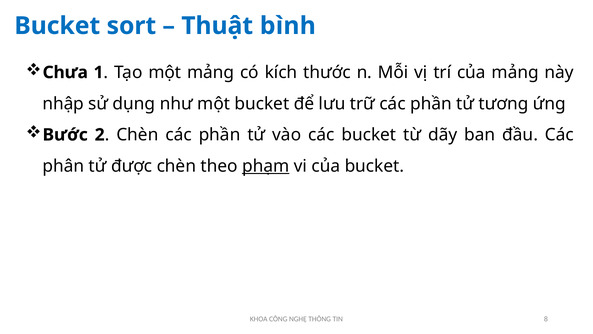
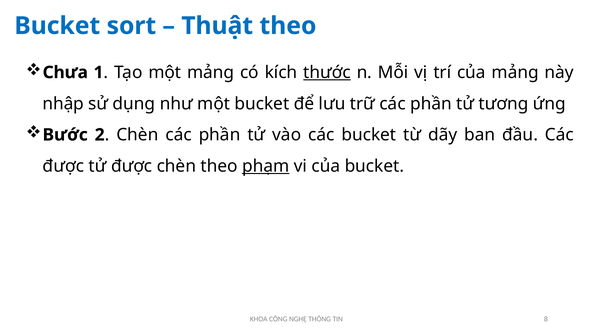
Thuật bình: bình -> theo (288, 26)
thước underline: none -> present (327, 72)
phân: phân -> được (63, 166)
